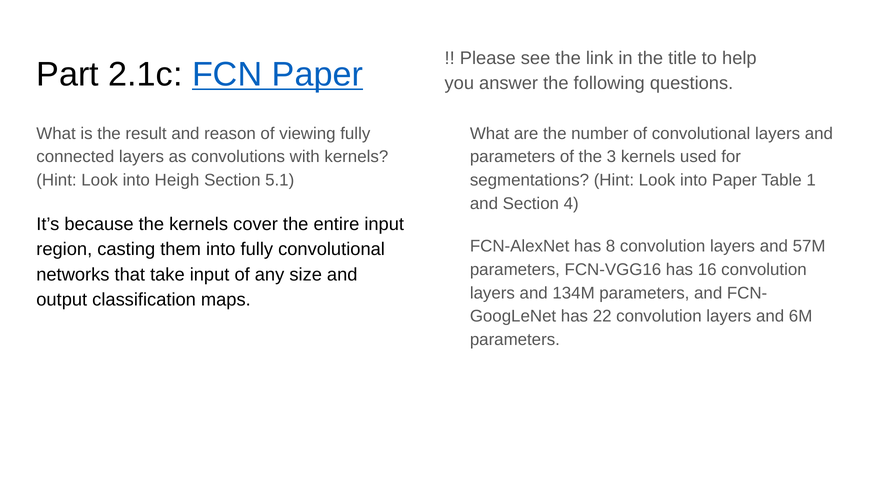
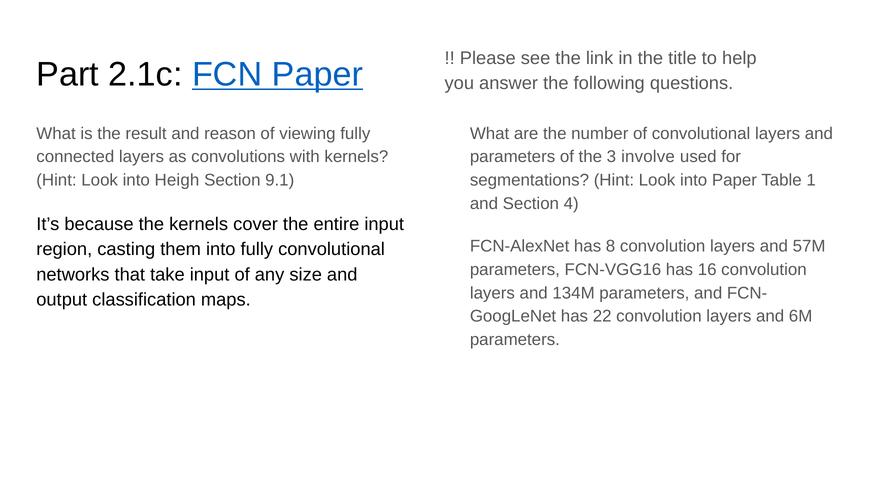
3 kernels: kernels -> involve (648, 157)
5.1: 5.1 -> 9.1 (280, 180)
